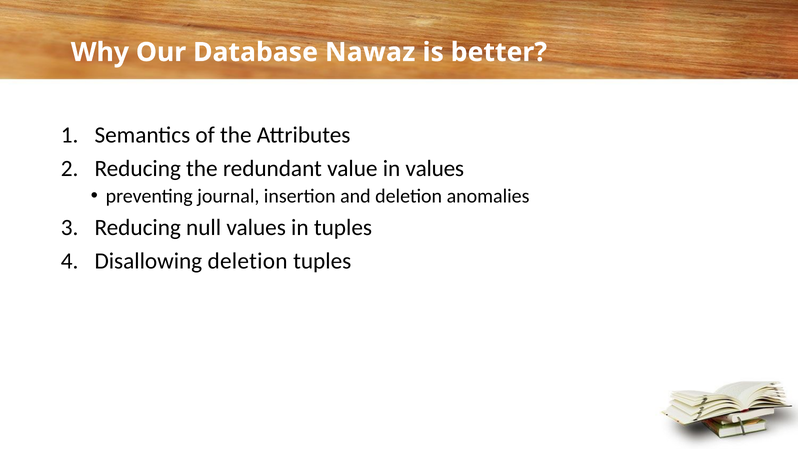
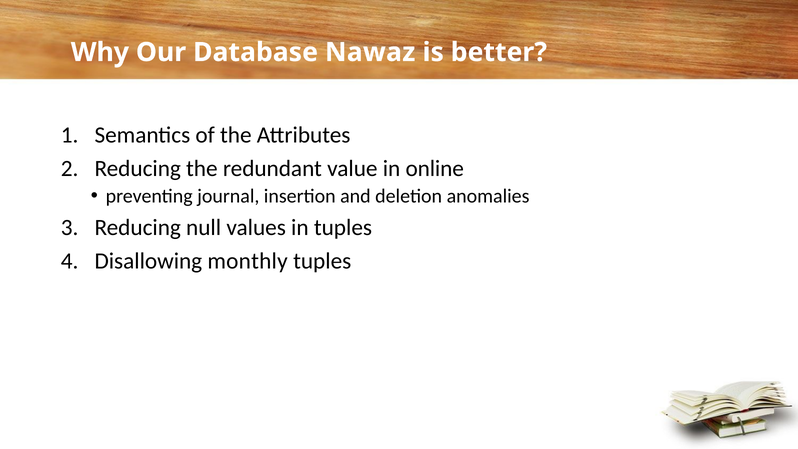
in values: values -> online (435, 168)
Disallowing deletion: deletion -> monthly (248, 261)
